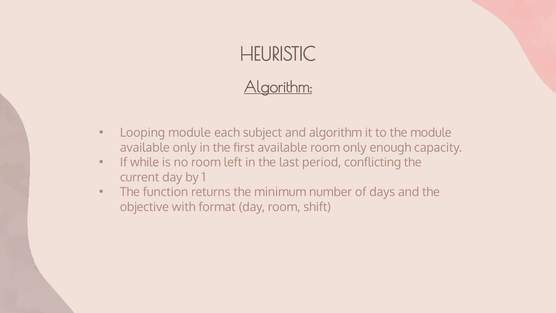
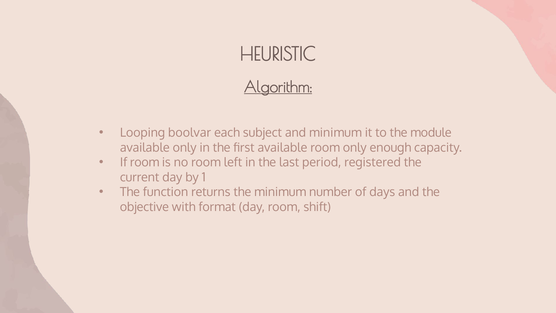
Looping module: module -> boolvar (190, 133)
and algorithm: algorithm -> minimum (335, 133)
If while: while -> room (145, 162)
conflicting: conflicting -> registered (373, 162)
